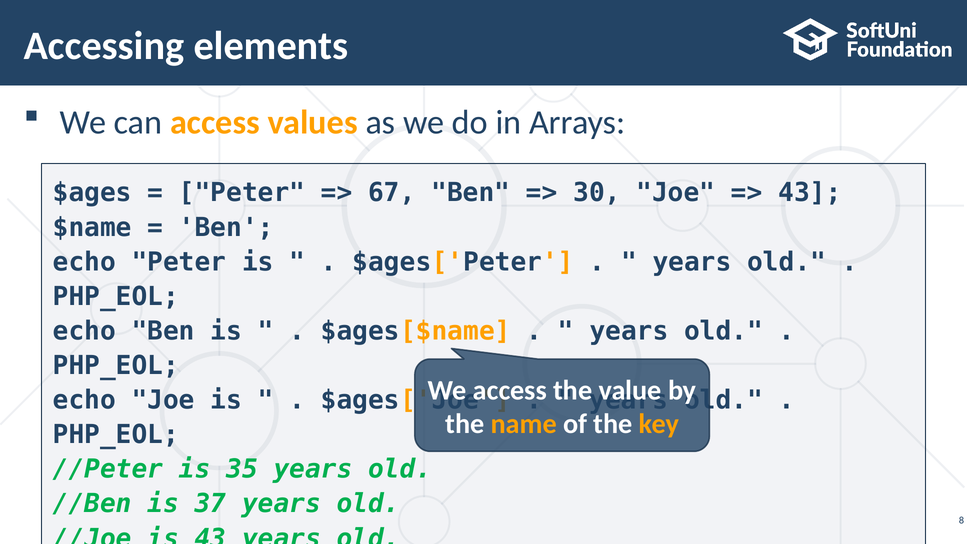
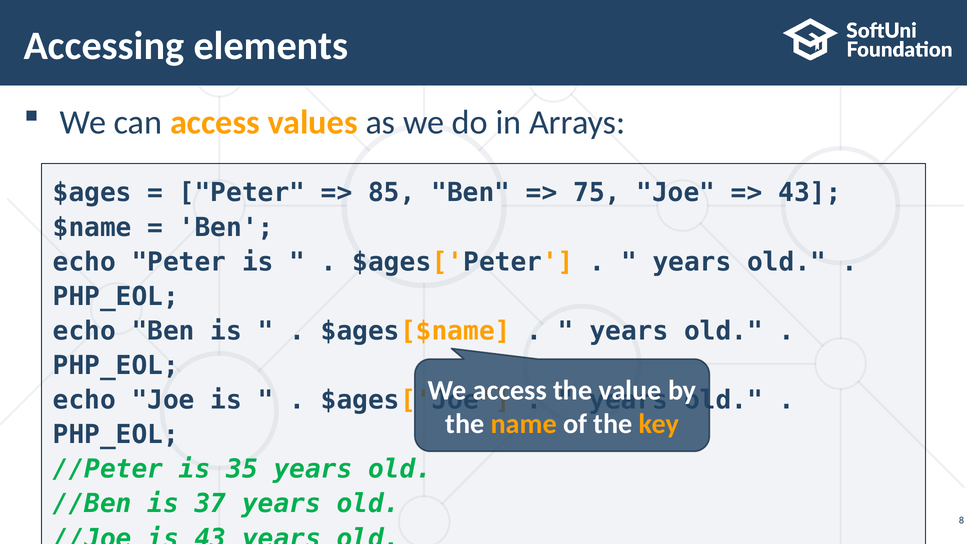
67: 67 -> 85 (392, 193)
30: 30 -> 75 (597, 193)
